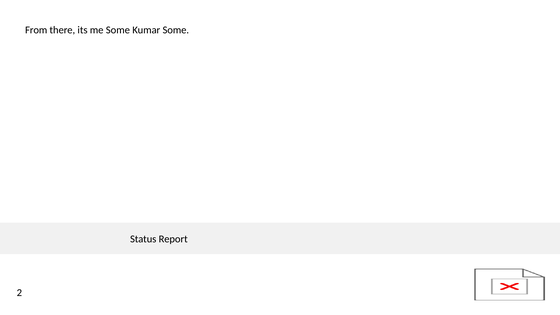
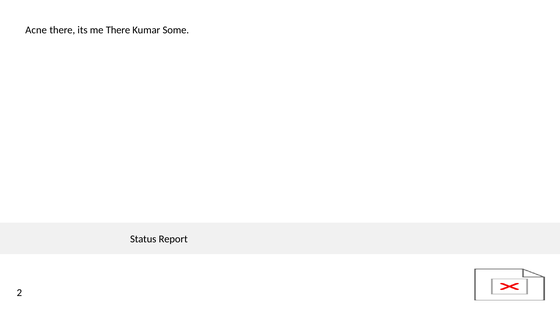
From: From -> Acne (36, 30)
me Some: Some -> There (118, 30)
